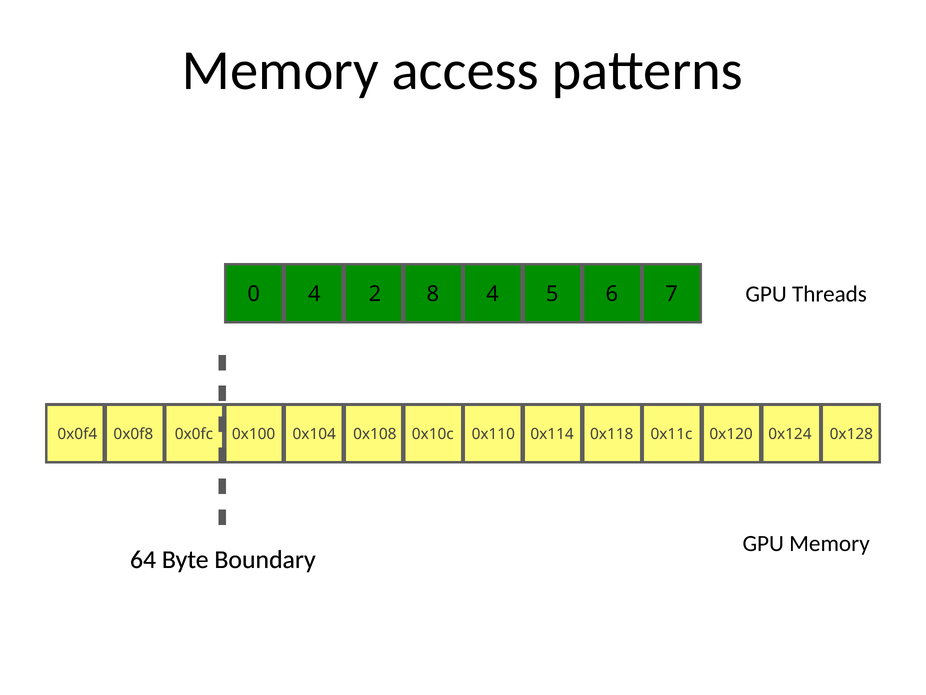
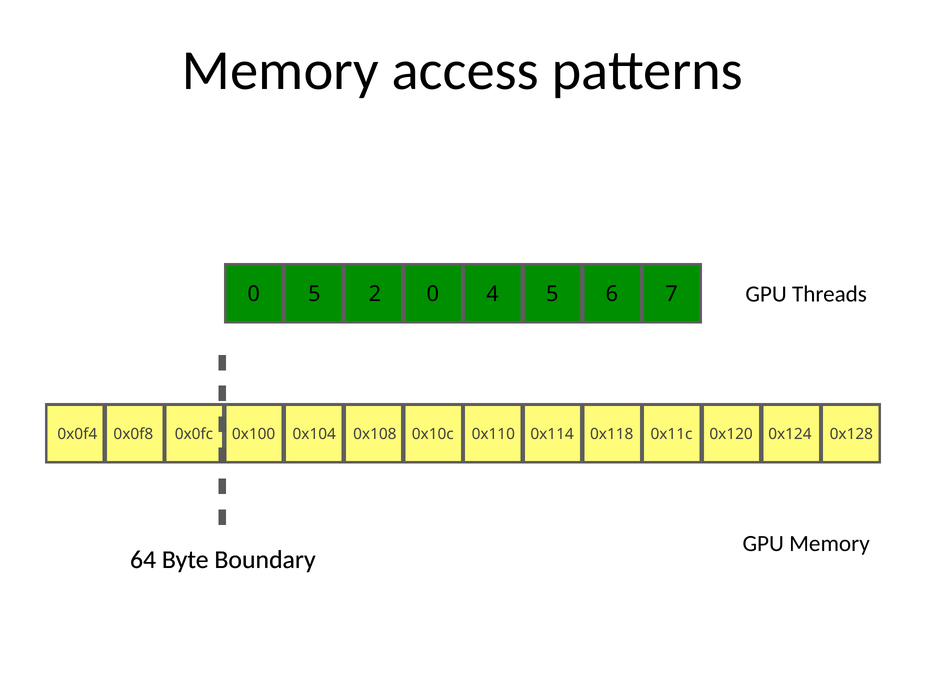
0 4: 4 -> 5 (314, 294)
2 8: 8 -> 0 (433, 294)
